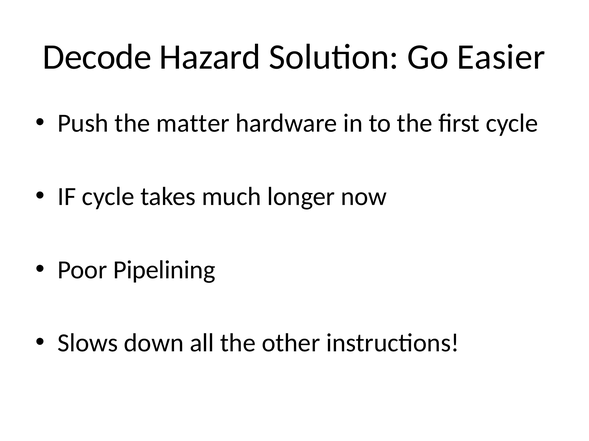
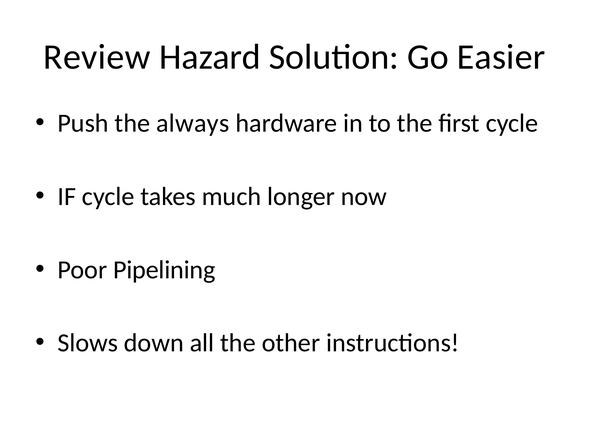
Decode: Decode -> Review (97, 57)
matter: matter -> always (193, 124)
